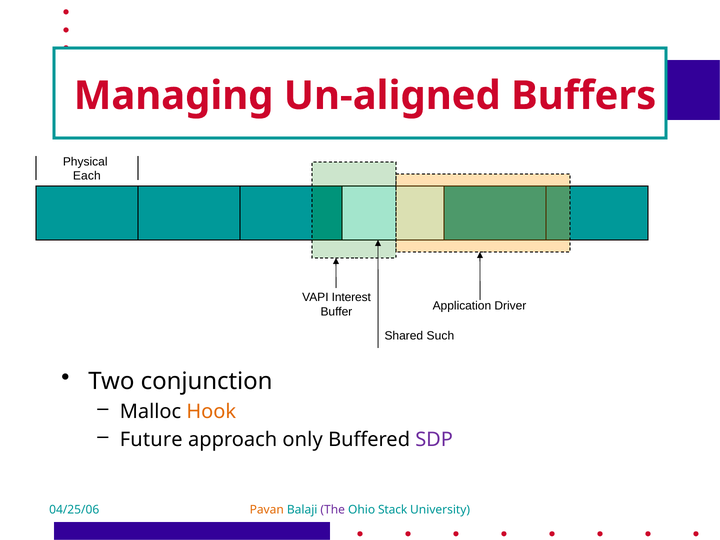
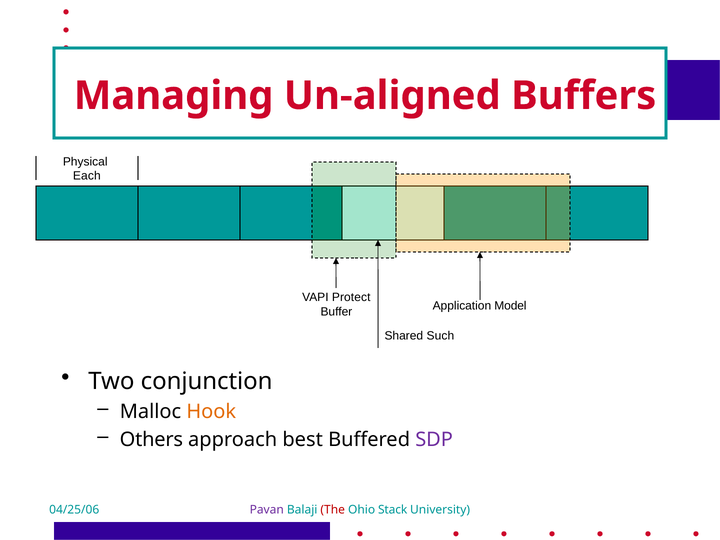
Interest: Interest -> Protect (351, 297)
Driver: Driver -> Model (510, 306)
Future: Future -> Others (151, 440)
only: only -> best (303, 440)
Pavan colour: orange -> purple (267, 510)
The colour: purple -> red (333, 510)
